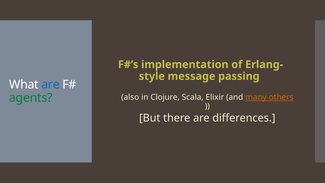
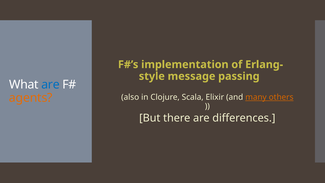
agents colour: green -> orange (31, 98)
